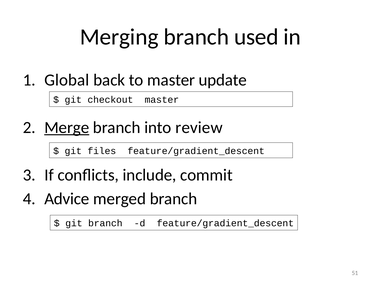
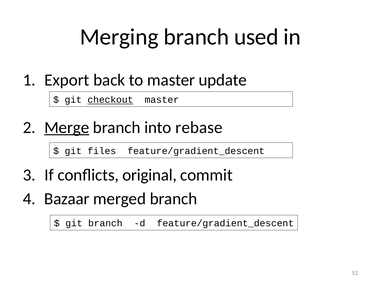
Global: Global -> Export (67, 80)
checkout underline: none -> present (110, 100)
review: review -> rebase (199, 127)
include: include -> original (150, 175)
Advice: Advice -> Bazaar (67, 199)
